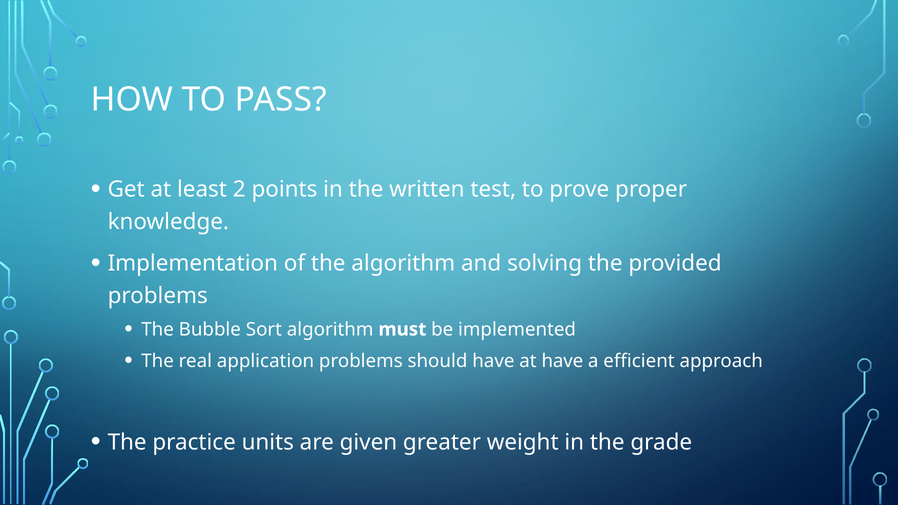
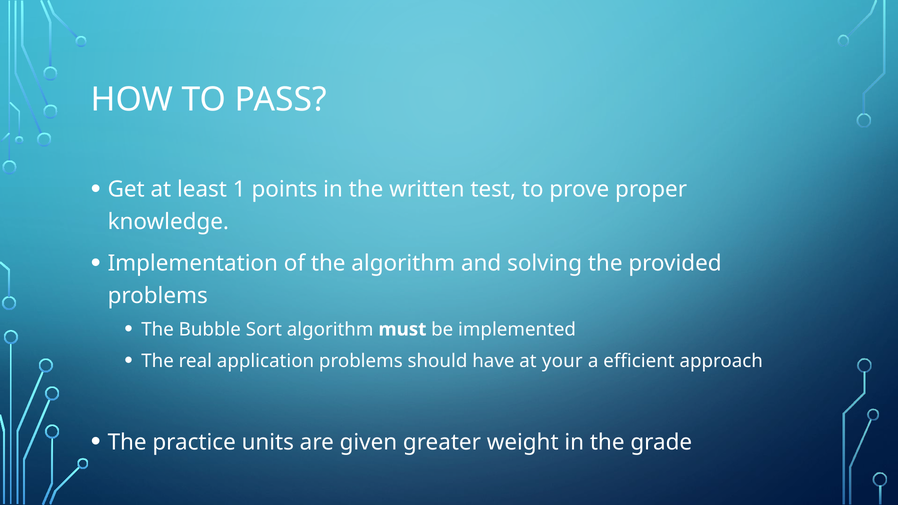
2: 2 -> 1 (239, 189)
at have: have -> your (562, 361)
